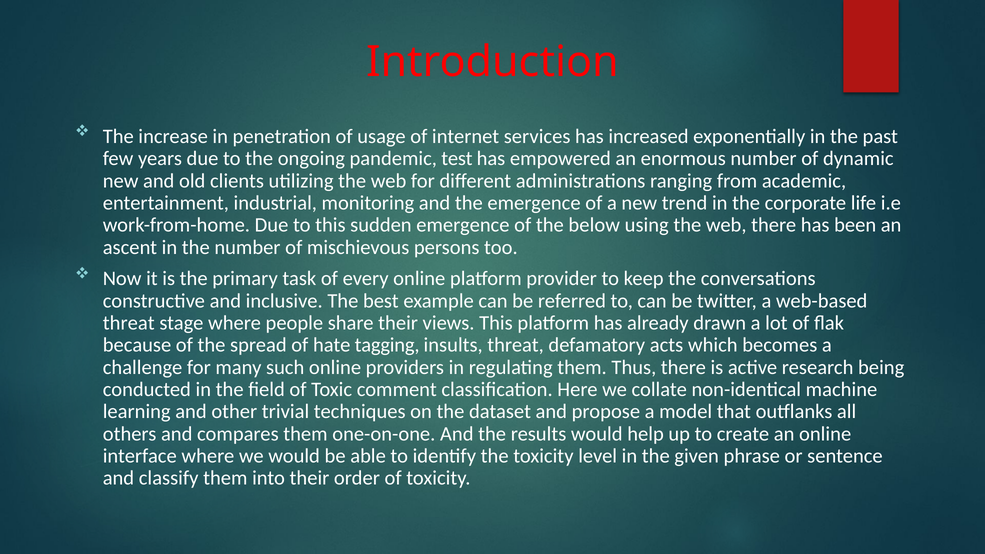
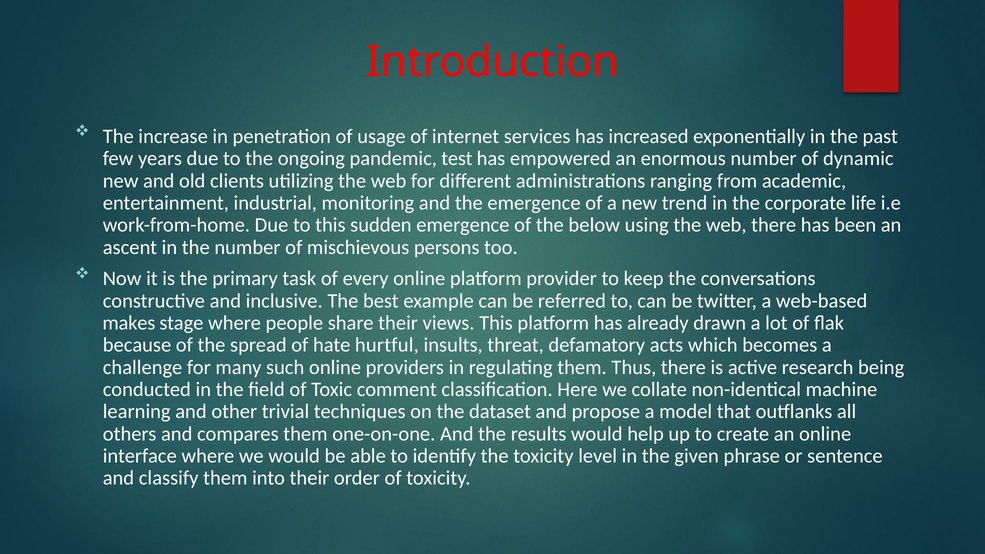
threat: threat -> makes (129, 323)
tagging: tagging -> hurtful (387, 345)
